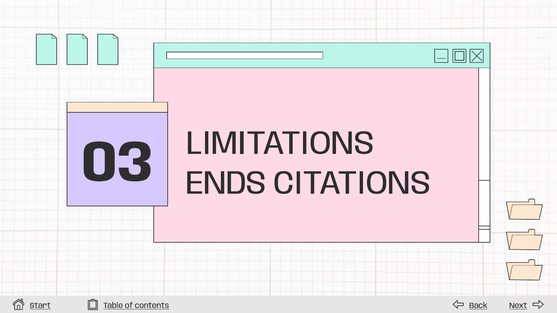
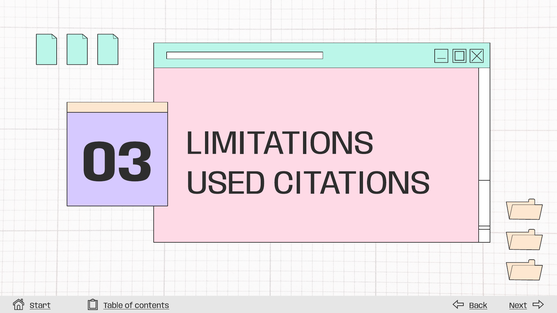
ENDS: ENDS -> USED (226, 183)
